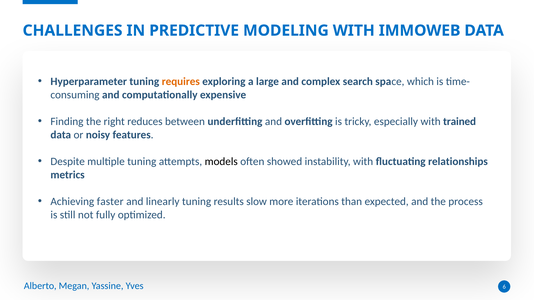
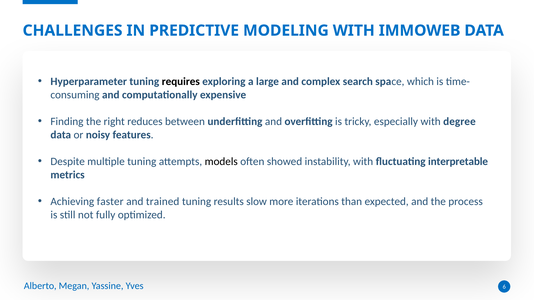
requires colour: orange -> black (181, 82)
trained: trained -> degree (459, 122)
relationships: relationships -> interpretable (458, 162)
linearly: linearly -> trained (163, 202)
